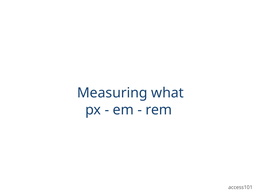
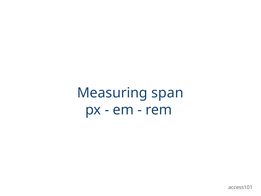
what: what -> span (167, 93)
